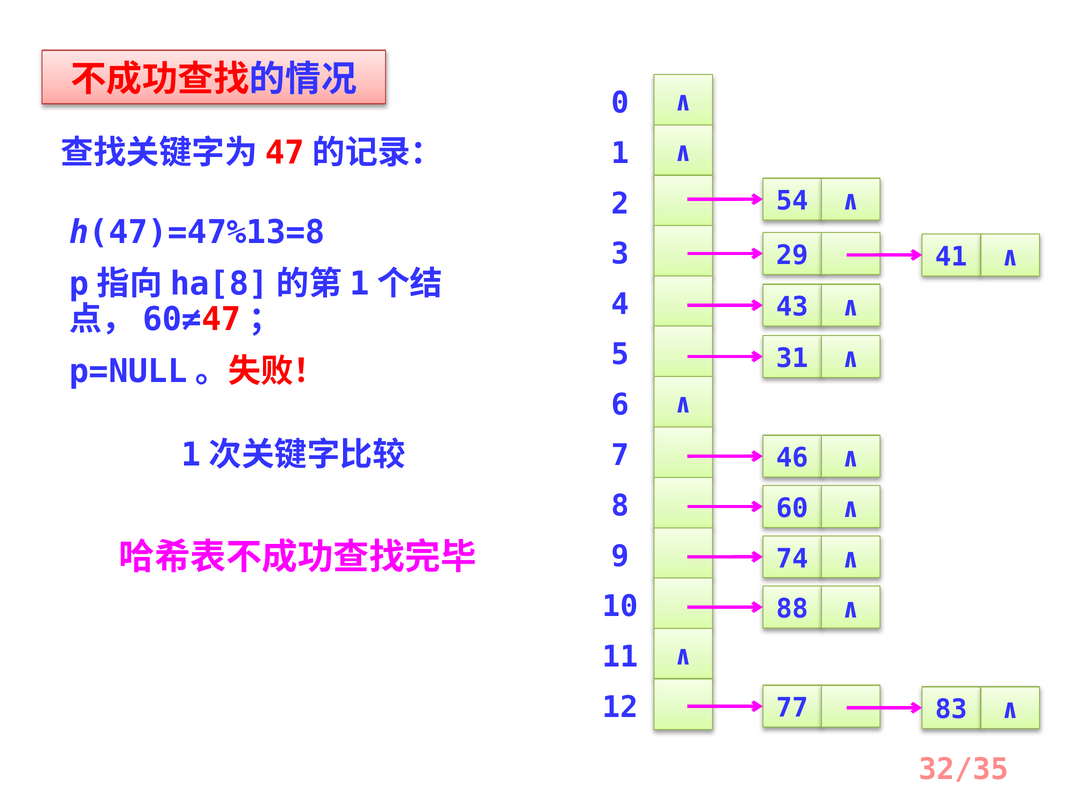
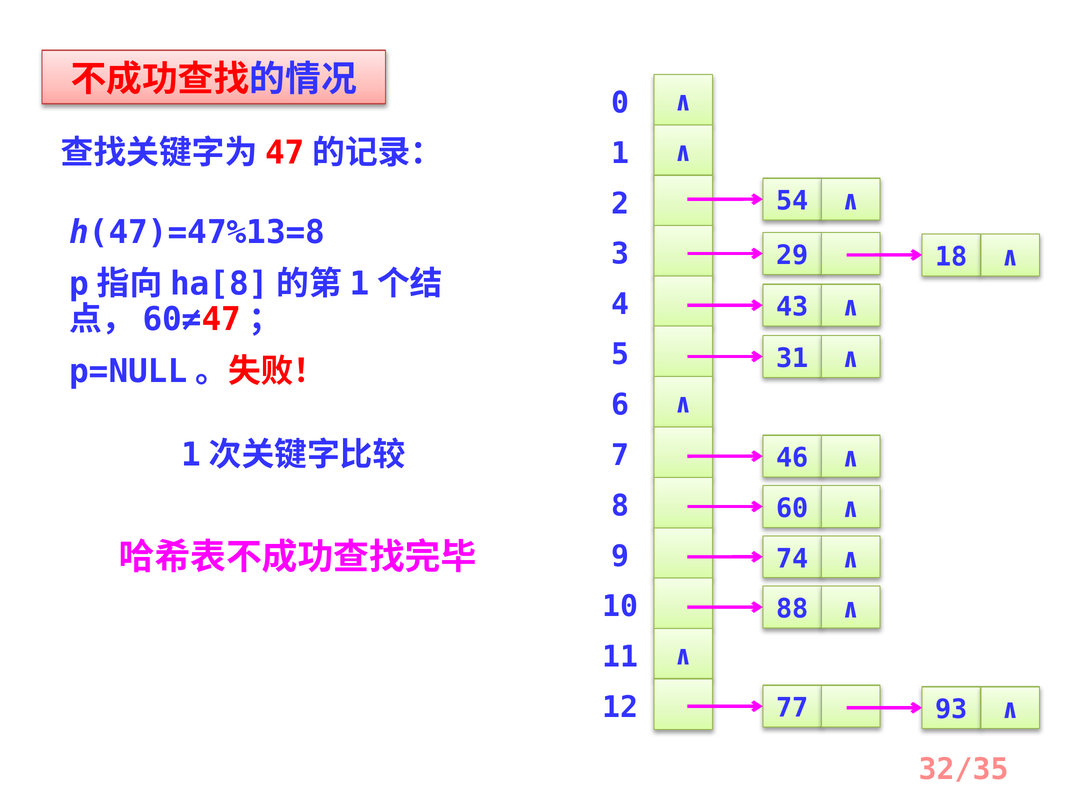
41: 41 -> 18 (951, 257)
83: 83 -> 93 (951, 709)
